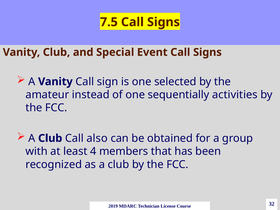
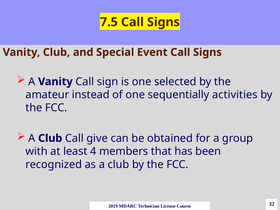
also: also -> give (97, 138)
